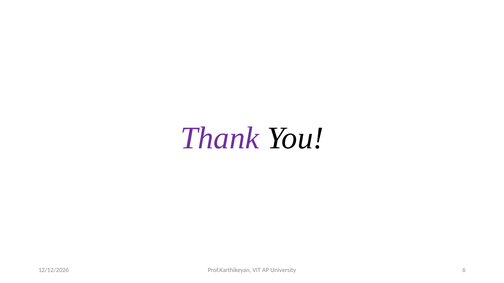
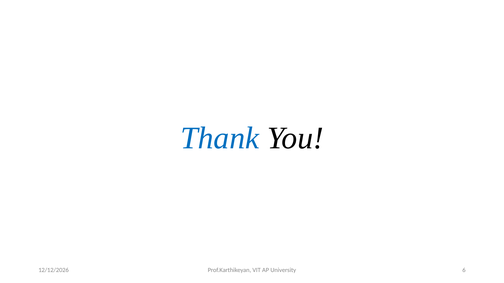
Thank colour: purple -> blue (220, 138)
